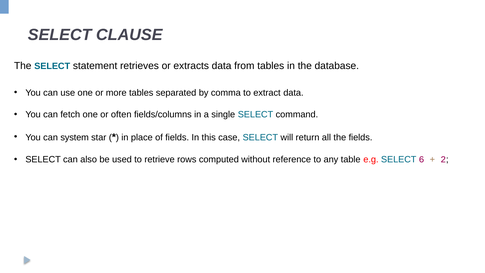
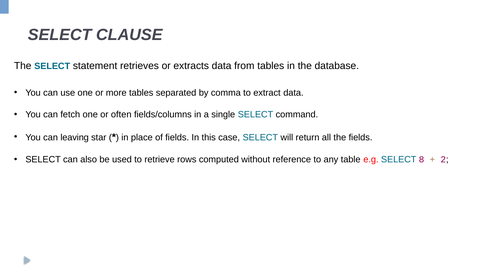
system: system -> leaving (75, 137)
6: 6 -> 8 (421, 159)
